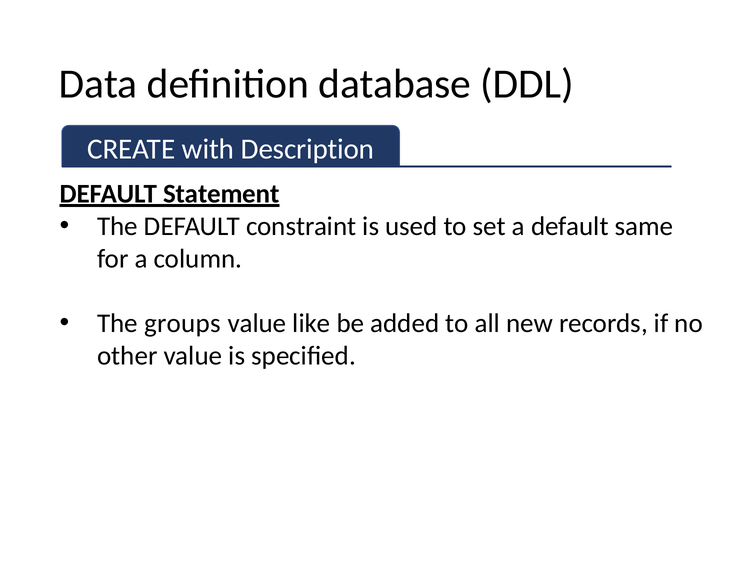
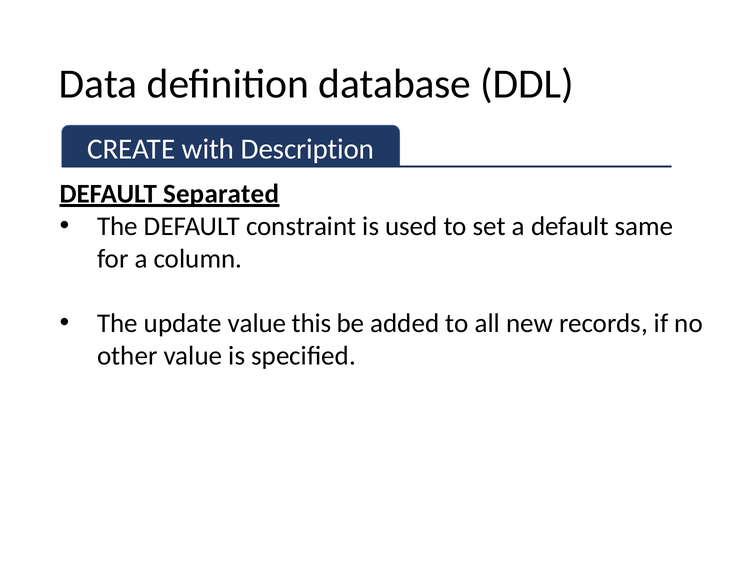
Statement: Statement -> Separated (221, 194)
groups: groups -> update (183, 324)
like: like -> this (312, 324)
